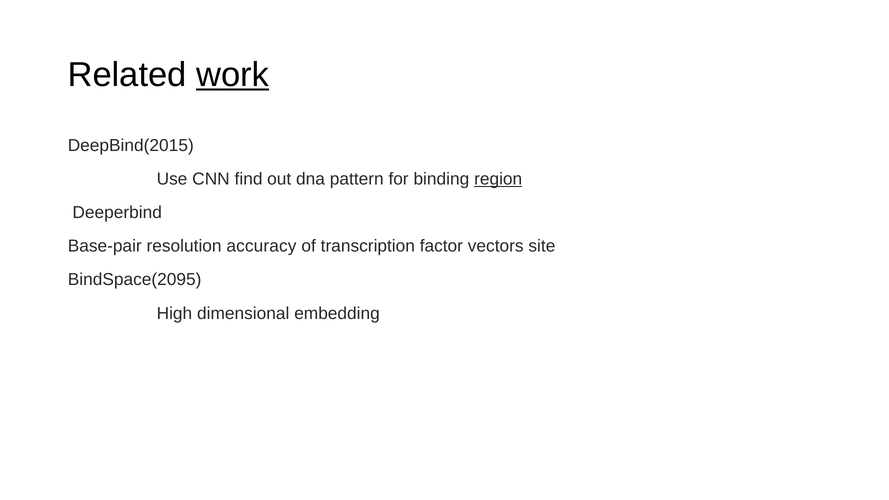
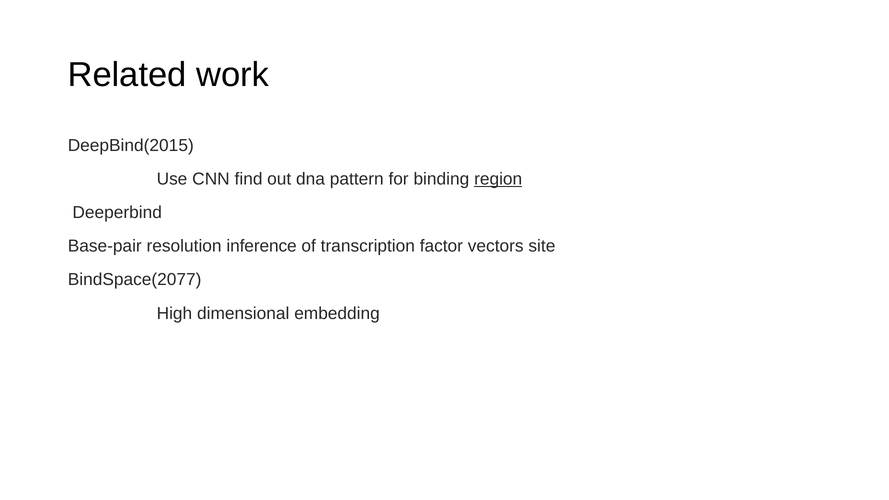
work underline: present -> none (233, 75)
accuracy: accuracy -> inference (262, 246)
BindSpace(2095: BindSpace(2095 -> BindSpace(2077 (135, 280)
